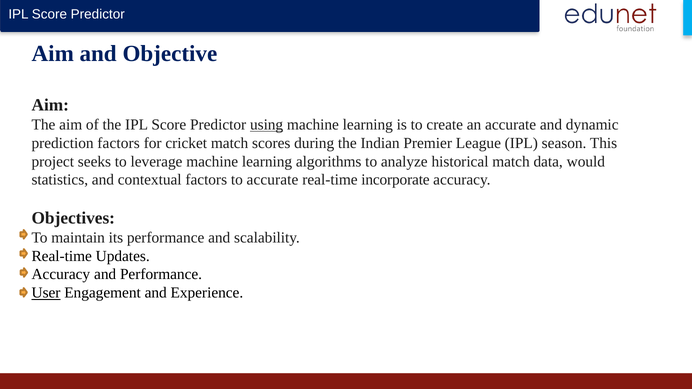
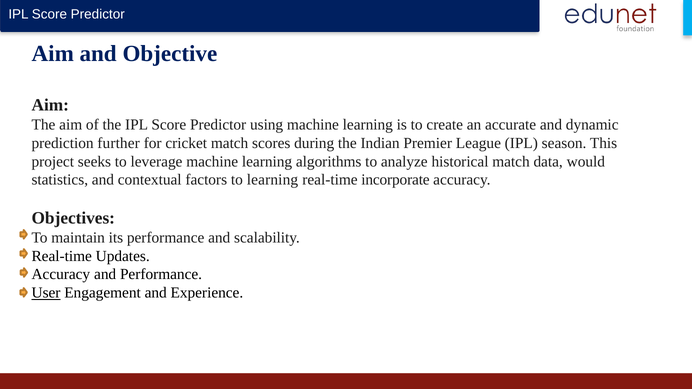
using underline: present -> none (267, 125)
prediction factors: factors -> further (119, 143)
to accurate: accurate -> learning (272, 180)
